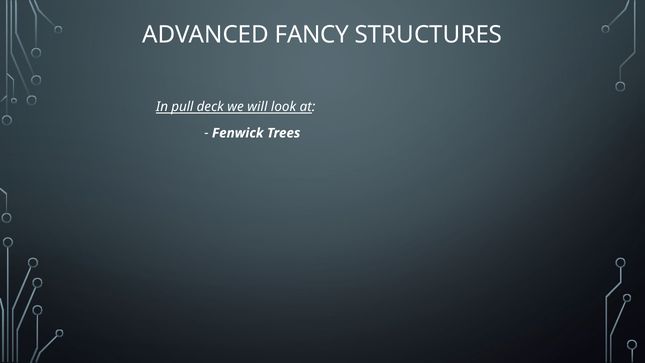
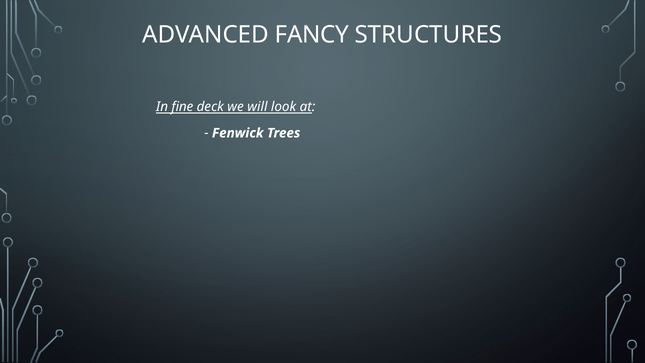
pull: pull -> fine (182, 107)
